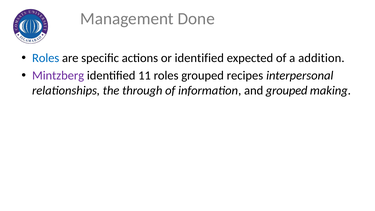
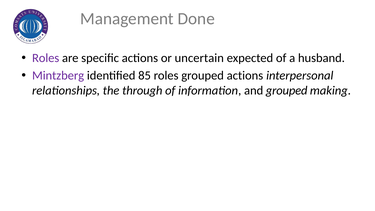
Roles colour: blue -> purple (46, 58)
or identified: identified -> uncertain (199, 58)
addition: addition -> husband (321, 58)
11: 11 -> 85 (145, 76)
grouped recipes: recipes -> actions (245, 76)
